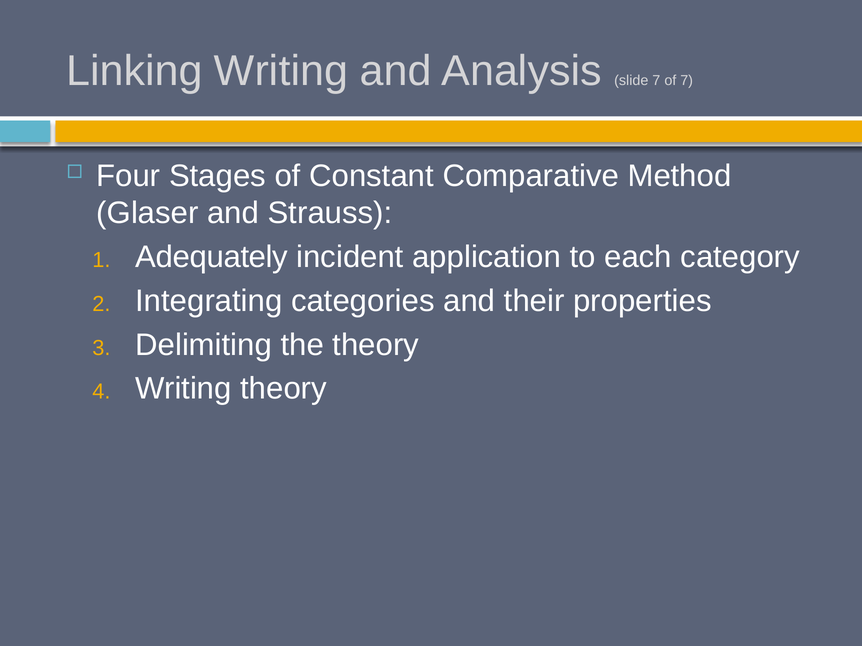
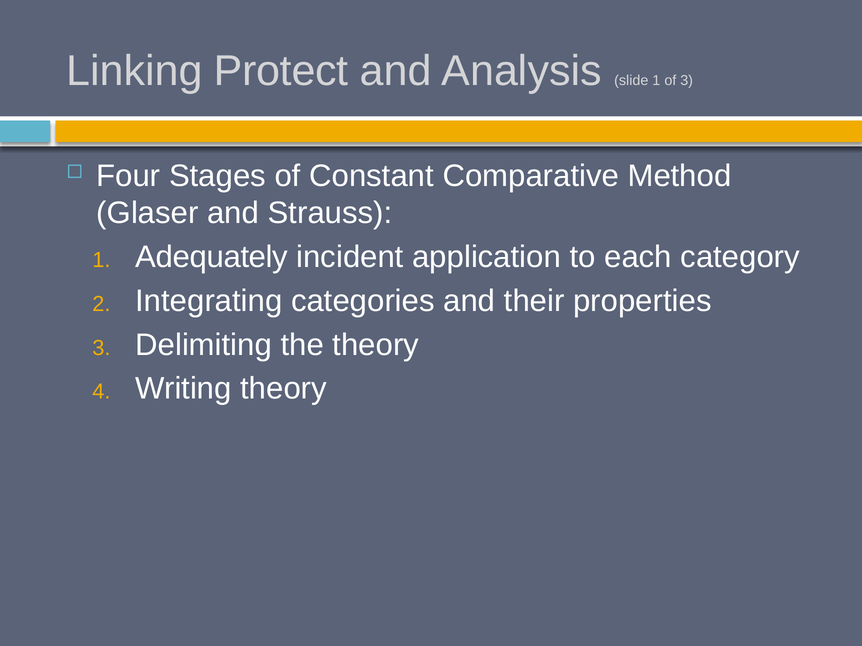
Linking Writing: Writing -> Protect (281, 71)
slide 7: 7 -> 1 (656, 81)
of 7: 7 -> 3 (687, 81)
